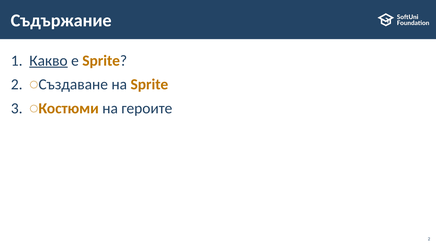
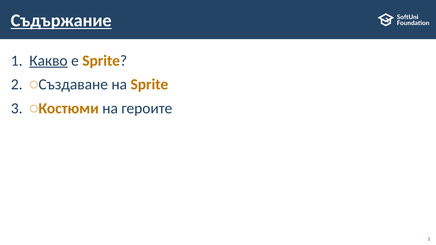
Съдържание underline: none -> present (61, 21)
